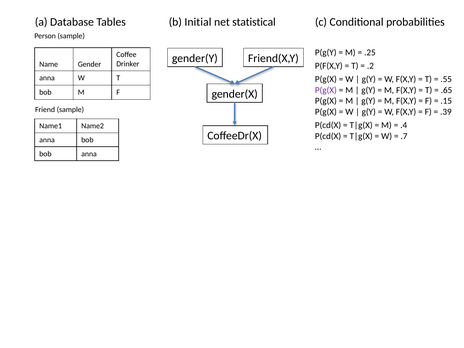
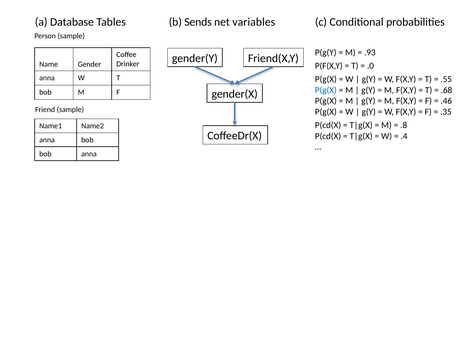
Initial: Initial -> Sends (198, 22)
statistical: statistical -> variables (254, 22)
.25: .25 -> .93 (370, 53)
.2: .2 -> .0 (370, 66)
P(g(X colour: purple -> blue (326, 90)
.65: .65 -> .68 (447, 90)
.15: .15 -> .46 (446, 101)
.39: .39 -> .35 (446, 112)
.4: .4 -> .8 (404, 125)
.7: .7 -> .4 (404, 136)
